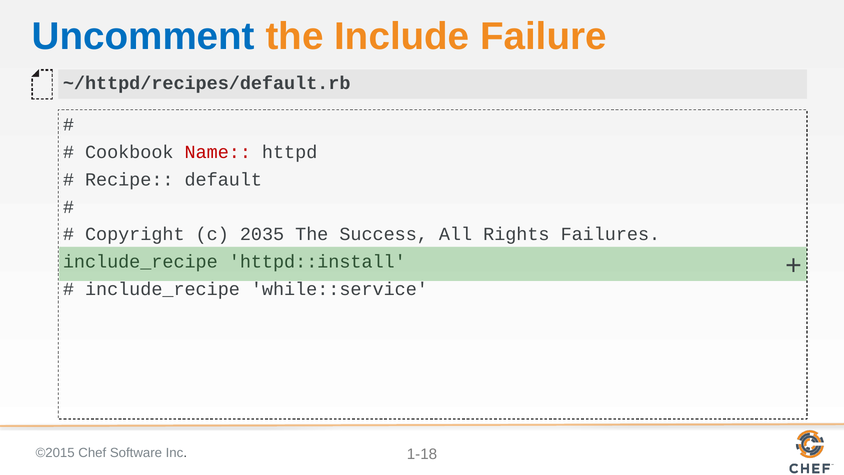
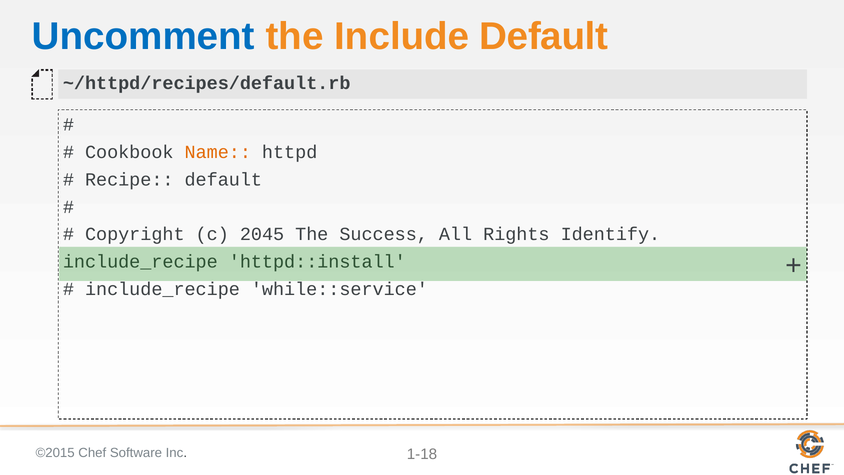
Include Failure: Failure -> Default (544, 37)
Name colour: red -> orange (218, 152)
2035: 2035 -> 2045 (262, 234)
Failures: Failures -> Identify (610, 234)
